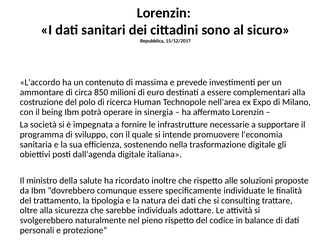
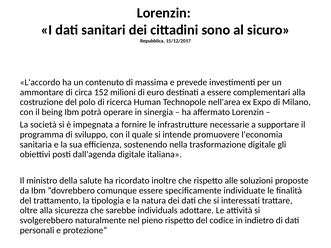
850: 850 -> 152 (101, 92)
consulting: consulting -> interessati (240, 201)
balance: balance -> indietro (259, 221)
